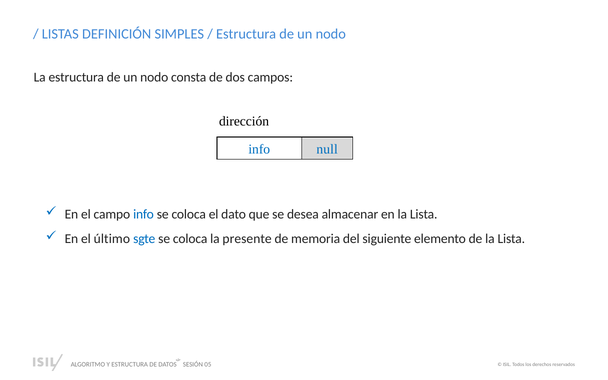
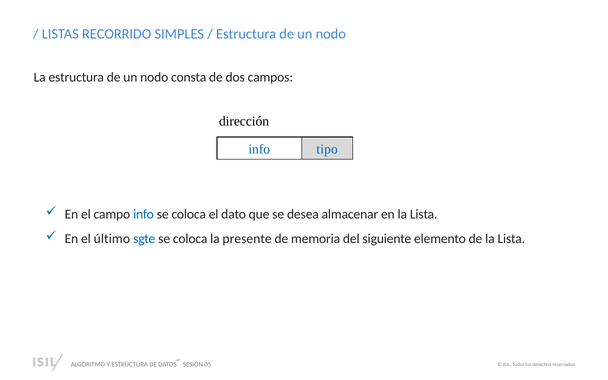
DEFINICIÓN: DEFINICIÓN -> RECORRIDO (117, 34)
null: null -> tipo (327, 149)
